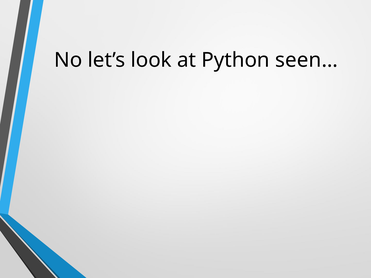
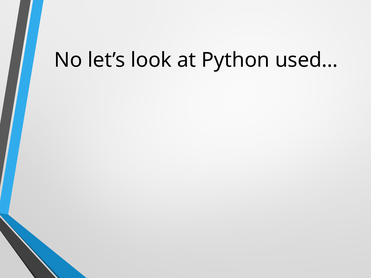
seen…: seen… -> used… (307, 60)
